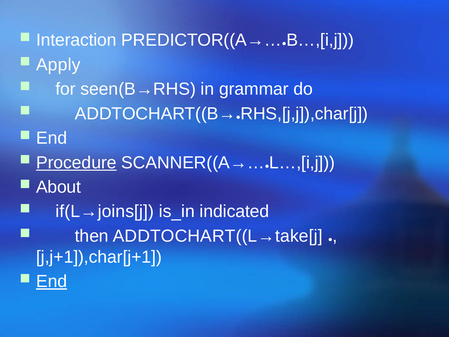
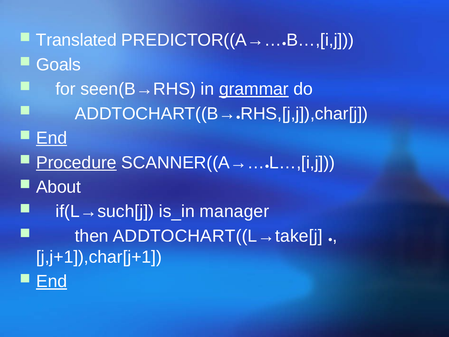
Interaction: Interaction -> Translated (76, 40)
Apply: Apply -> Goals (59, 65)
grammar underline: none -> present (254, 89)
End underline: none -> present (52, 138)
if(L→joins[j: if(L→joins[j -> if(L→such[j (105, 211)
indicated: indicated -> manager (234, 211)
